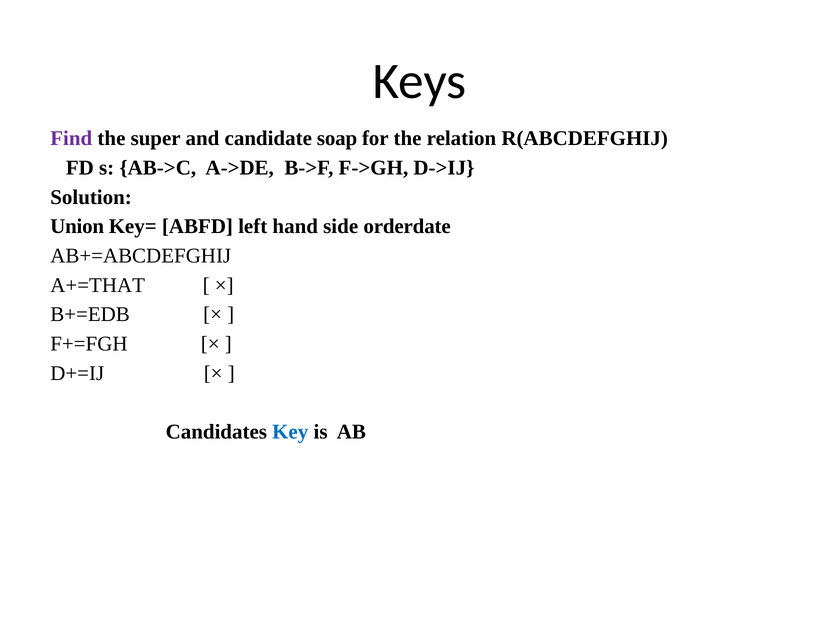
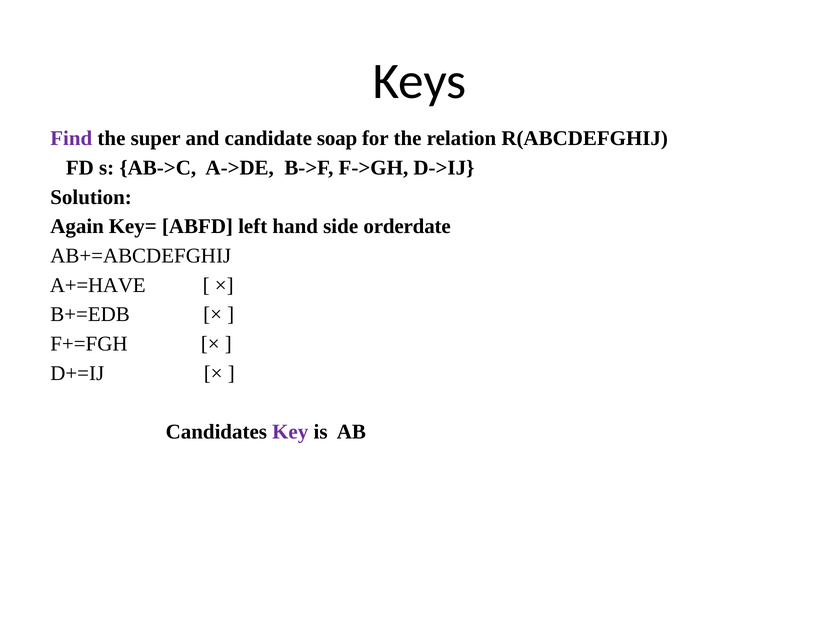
Union: Union -> Again (77, 227)
A+=THAT: A+=THAT -> A+=HAVE (98, 285)
Key colour: blue -> purple (290, 432)
